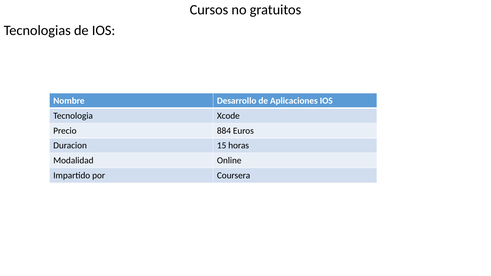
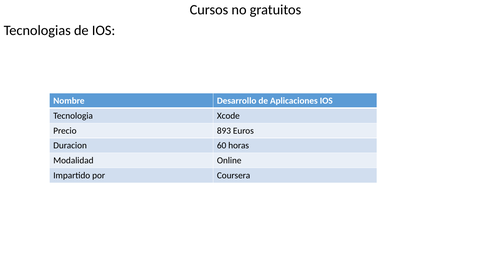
884: 884 -> 893 (224, 131)
15: 15 -> 60 (222, 146)
